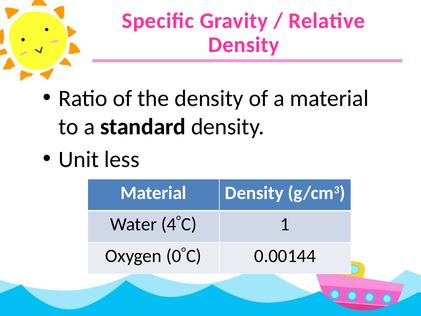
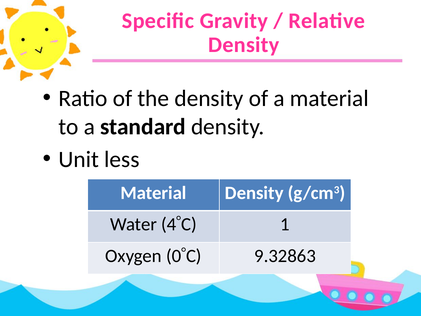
0.00144: 0.00144 -> 9.32863 (285, 256)
